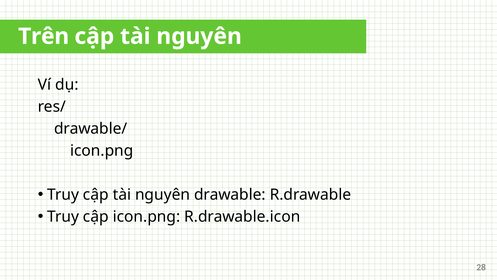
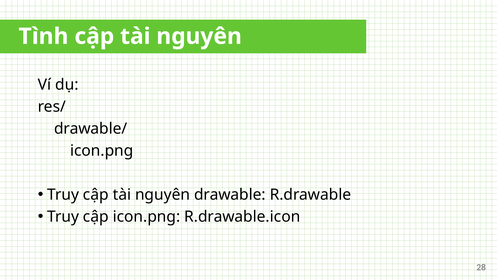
Trên: Trên -> Tình (43, 36)
